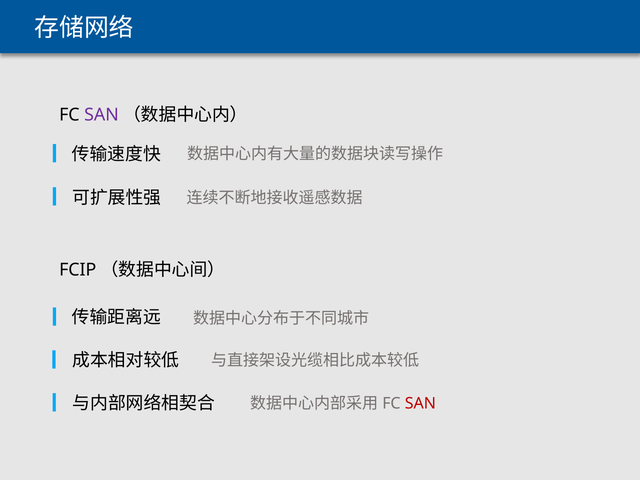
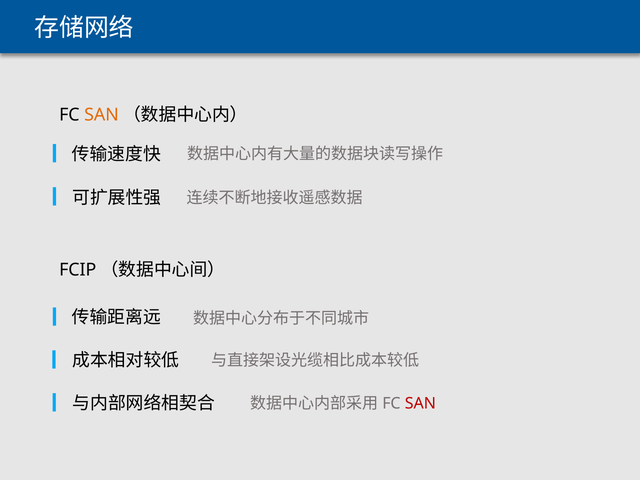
SAN colour: purple -> orange (102, 115)
